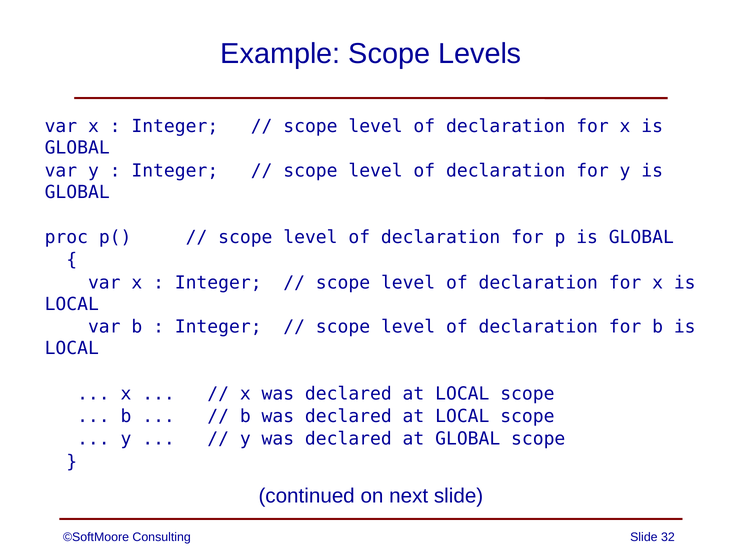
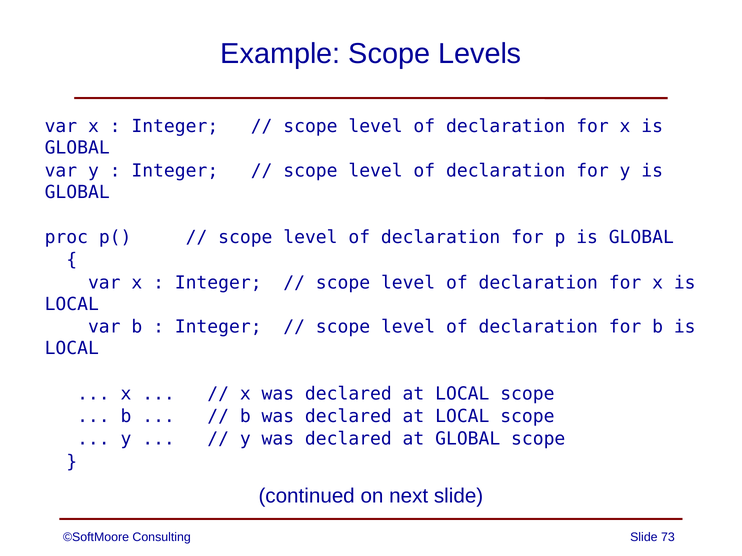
32: 32 -> 73 (668, 538)
